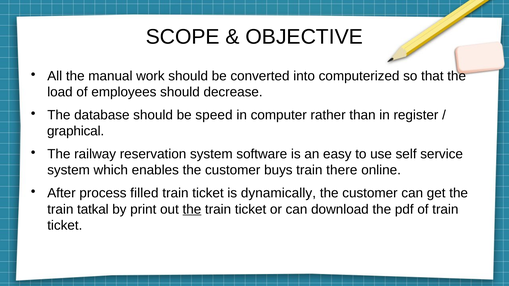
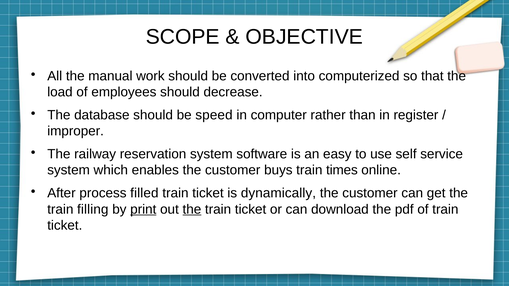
graphical: graphical -> improper (76, 131)
there: there -> times (342, 170)
tatkal: tatkal -> filling (93, 210)
print underline: none -> present (143, 210)
